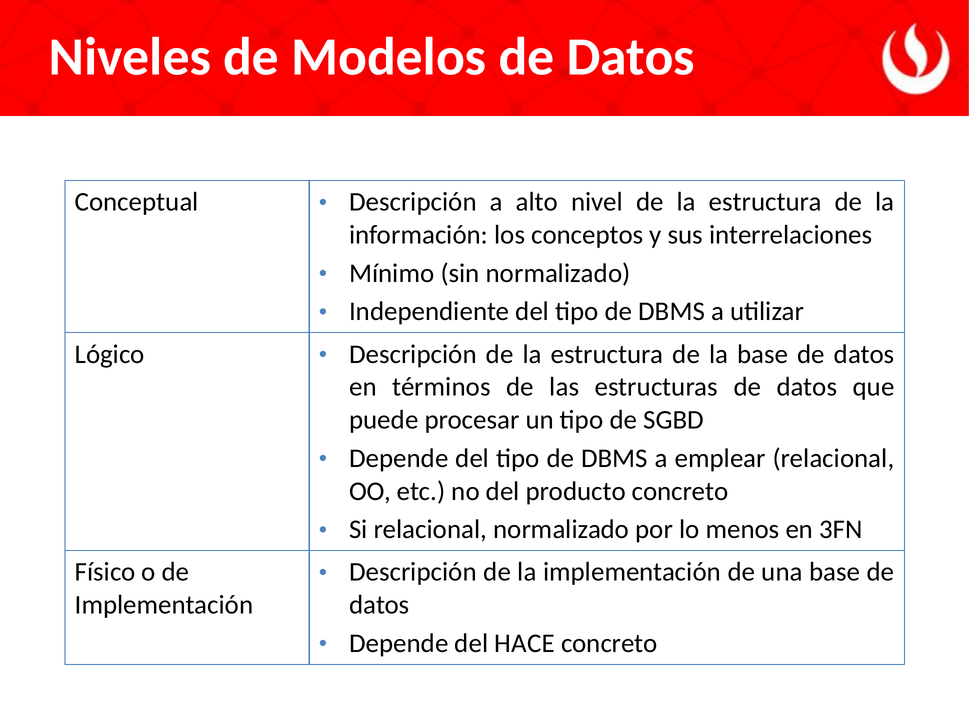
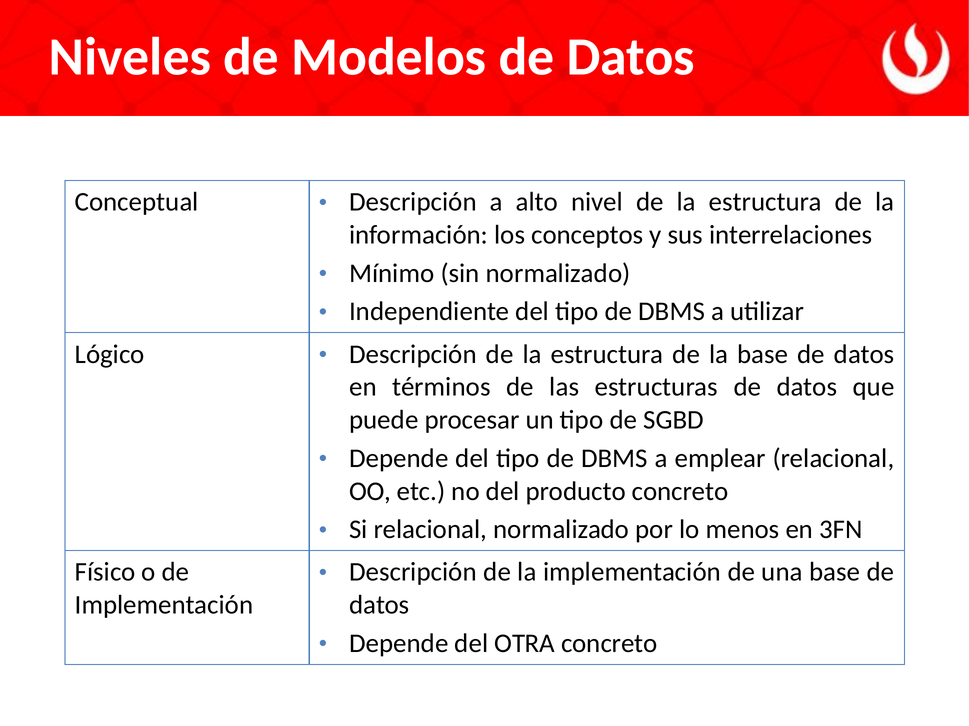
HACE: HACE -> OTRA (525, 644)
